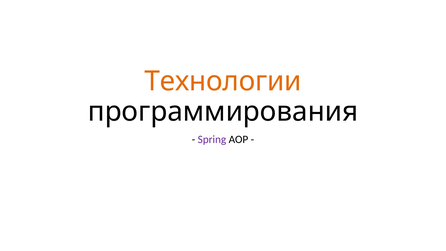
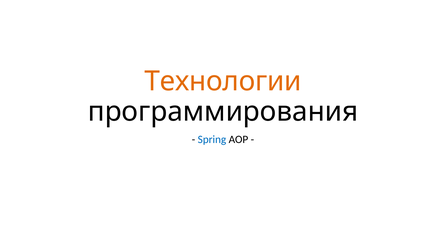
Spring colour: purple -> blue (212, 139)
